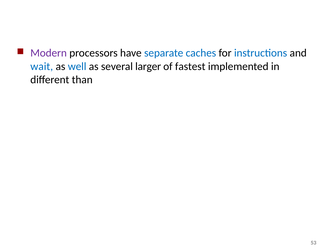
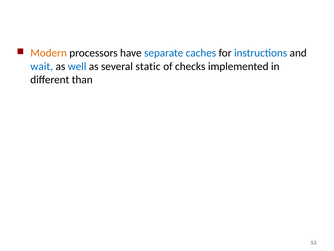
Modern colour: purple -> orange (49, 53)
larger: larger -> static (148, 66)
fastest: fastest -> checks (190, 66)
